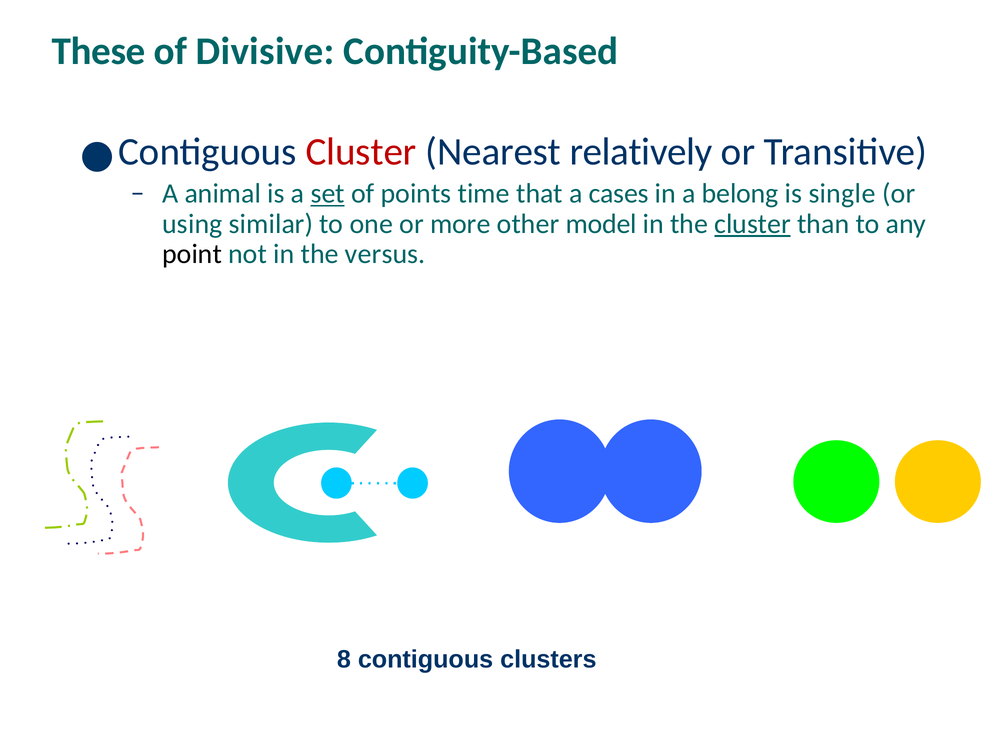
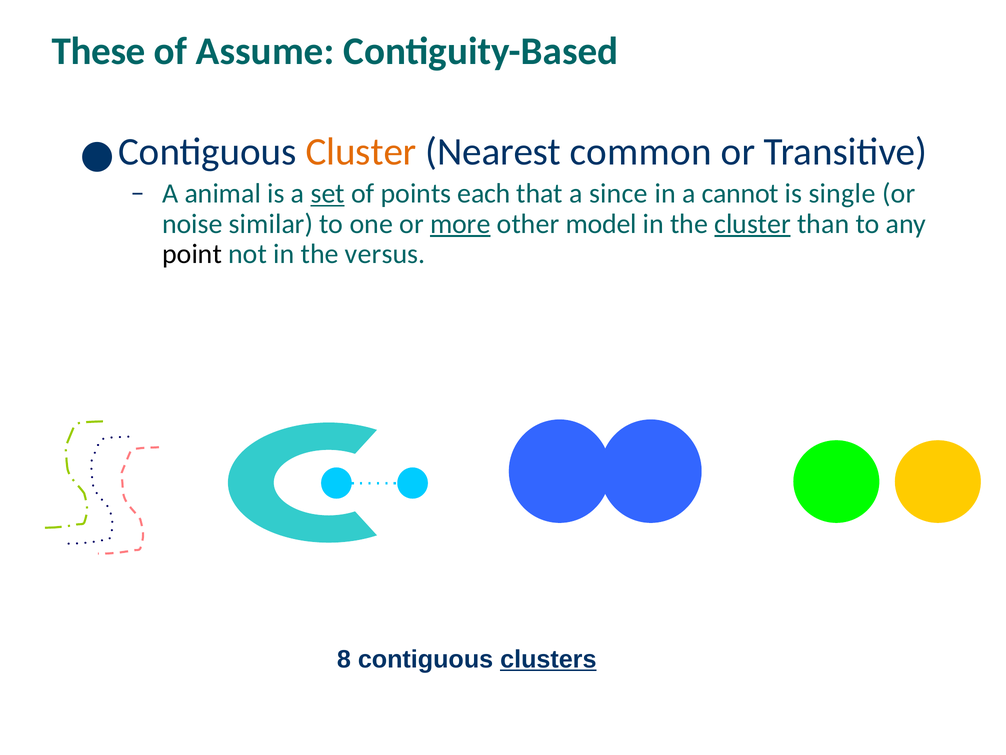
Divisive: Divisive -> Assume (265, 51)
Cluster colour: red -> orange (361, 152)
relatively: relatively -> common (641, 152)
time: time -> each (484, 194)
cases: cases -> since (618, 194)
belong: belong -> cannot (740, 194)
using: using -> noise (192, 224)
more underline: none -> present (460, 224)
clusters underline: none -> present (548, 659)
